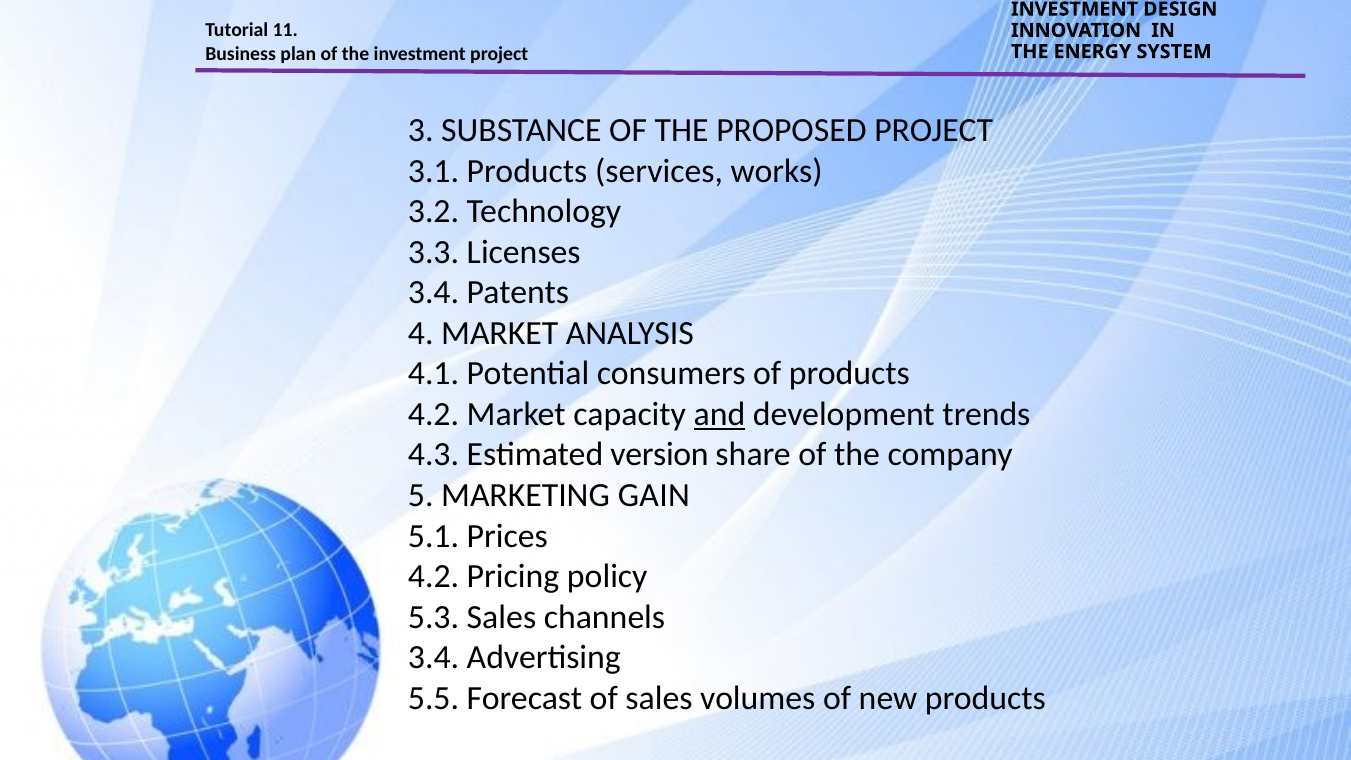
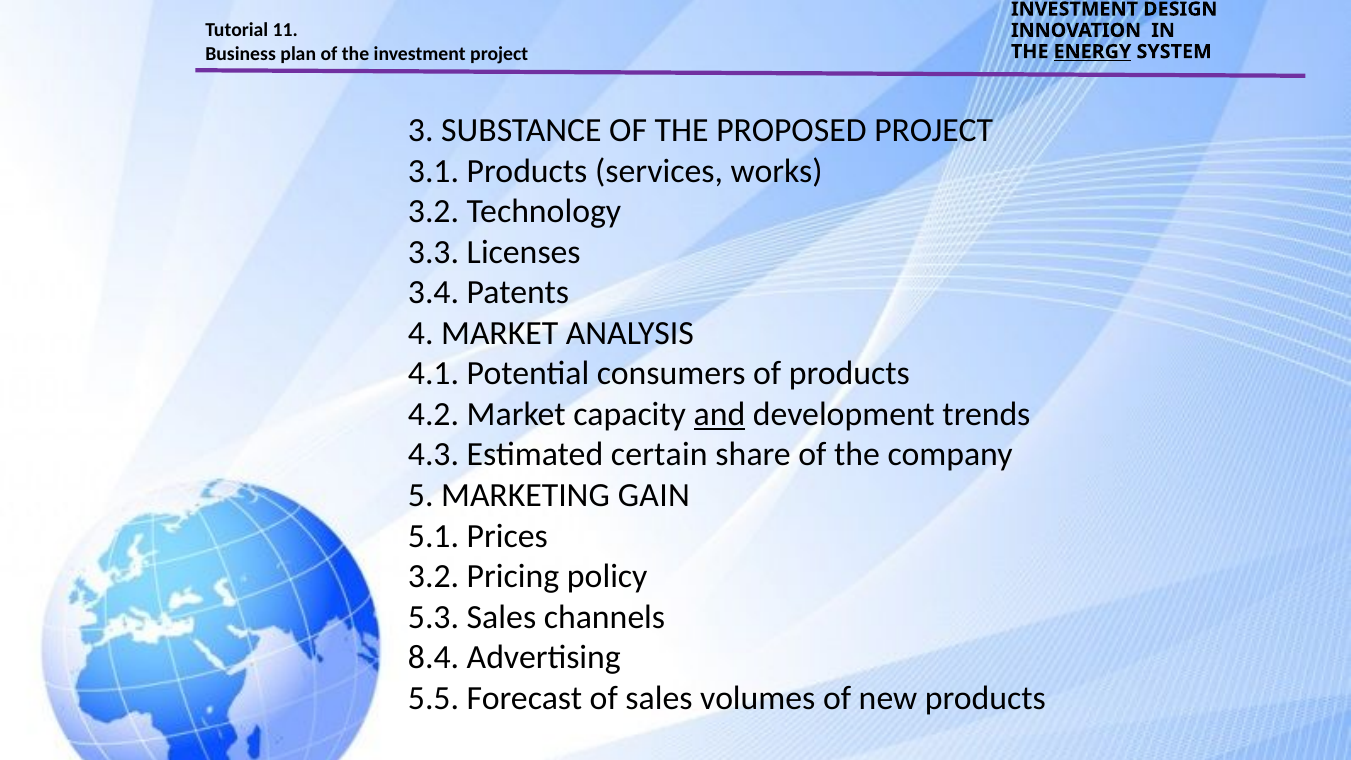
ENERGY underline: none -> present (1092, 52)
version: version -> certain (659, 455)
4.2: 4.2 -> 3.2 (434, 576)
3.4: 3.4 -> 8.4 (434, 657)
